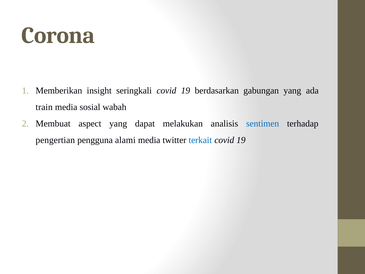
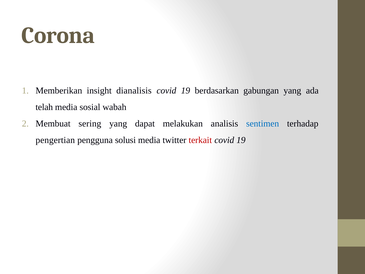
seringkali: seringkali -> dianalisis (134, 91)
train: train -> telah (44, 107)
aspect: aspect -> sering (90, 124)
alami: alami -> solusi (125, 140)
terkait colour: blue -> red (200, 140)
